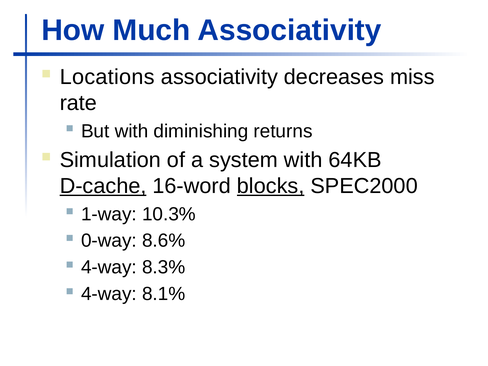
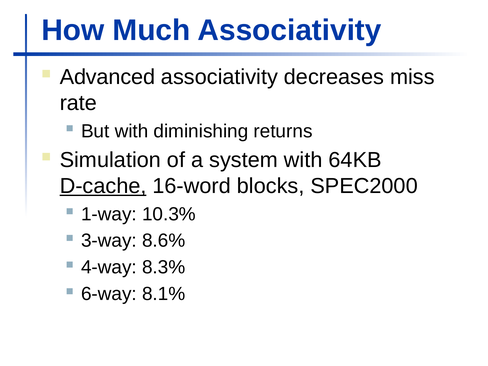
Locations: Locations -> Advanced (107, 77)
blocks underline: present -> none (271, 186)
0-way: 0-way -> 3-way (109, 241)
4-way: 4-way -> 6-way (109, 294)
